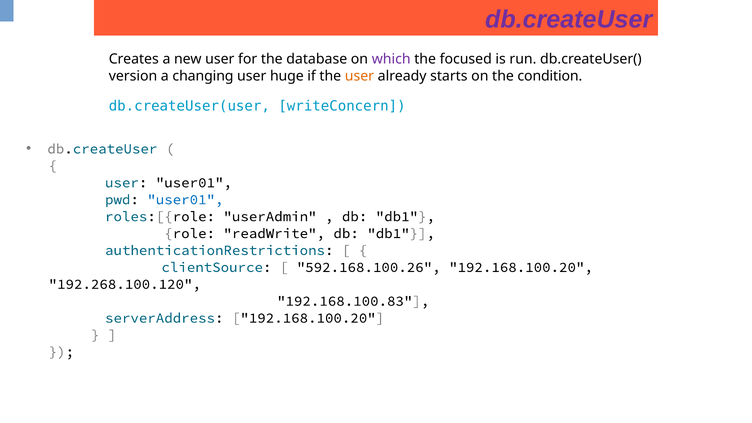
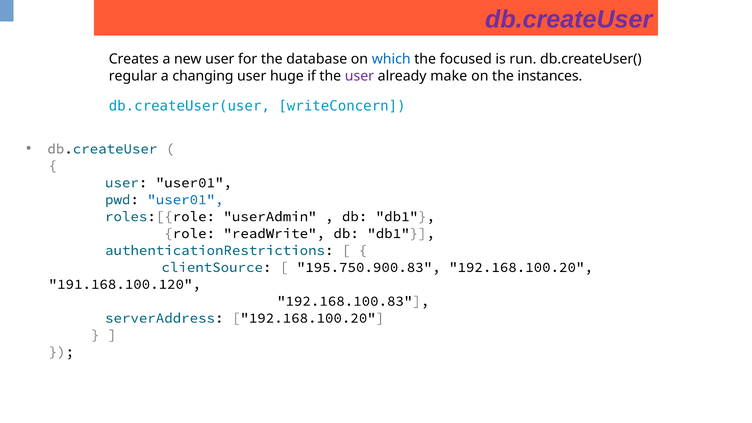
which colour: purple -> blue (391, 59)
version: version -> regular (133, 76)
user colour: orange -> purple (359, 76)
starts: starts -> make (449, 76)
condition: condition -> instances (550, 76)
592.168.100.26: 592.168.100.26 -> 195.750.900.83 (369, 267)
192.268.100.120: 192.268.100.120 -> 191.168.100.120 (125, 284)
